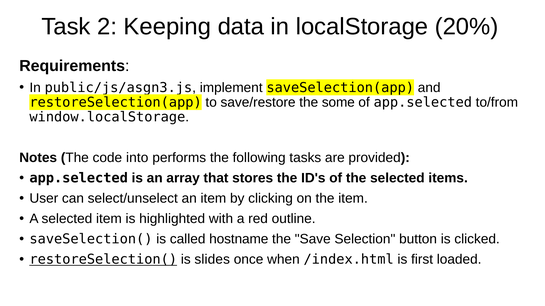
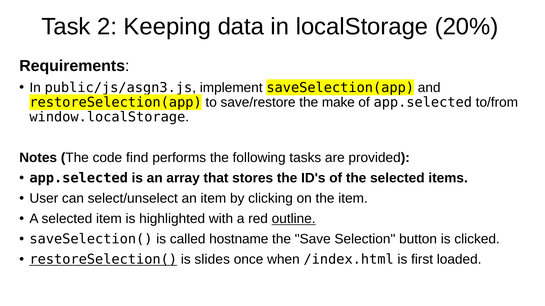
some: some -> make (338, 103)
into: into -> find (137, 158)
outline underline: none -> present (294, 219)
